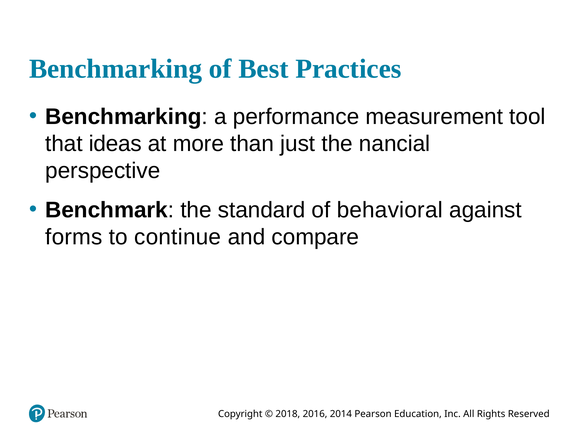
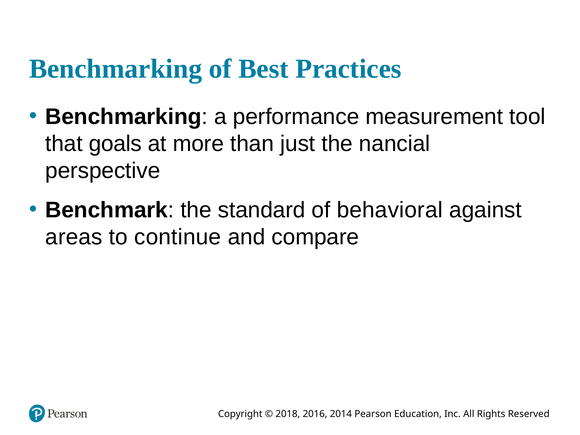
ideas: ideas -> goals (115, 144)
forms: forms -> areas (74, 237)
